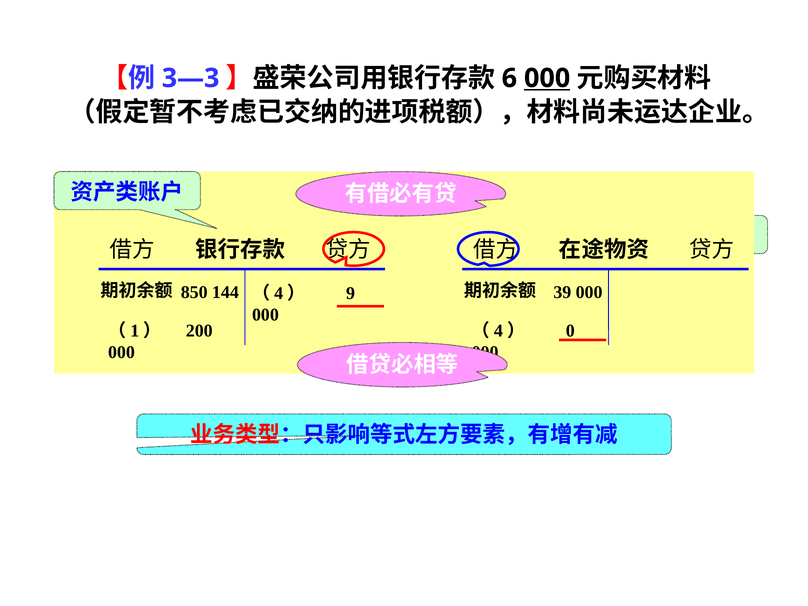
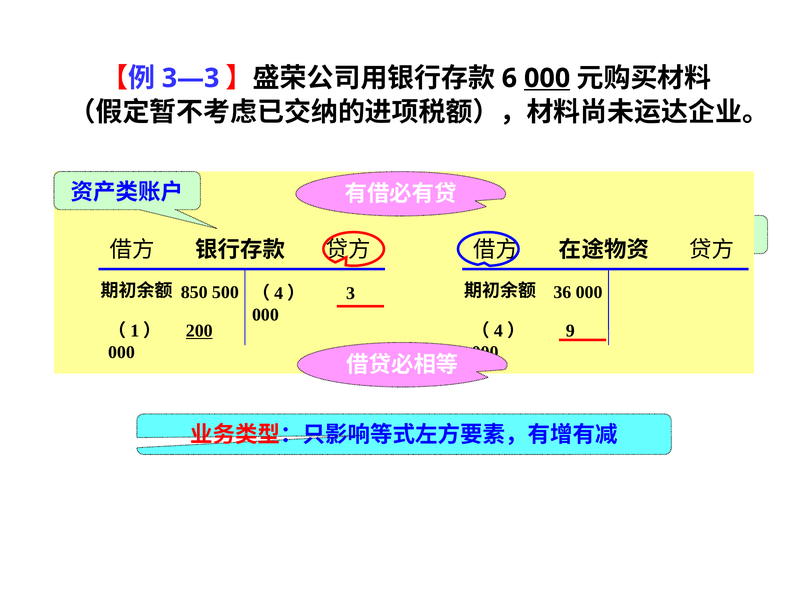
39: 39 -> 36 (562, 292)
144: 144 -> 500 (225, 292)
9: 9 -> 3 (351, 293)
200 underline: none -> present (199, 331)
0: 0 -> 9 (570, 331)
